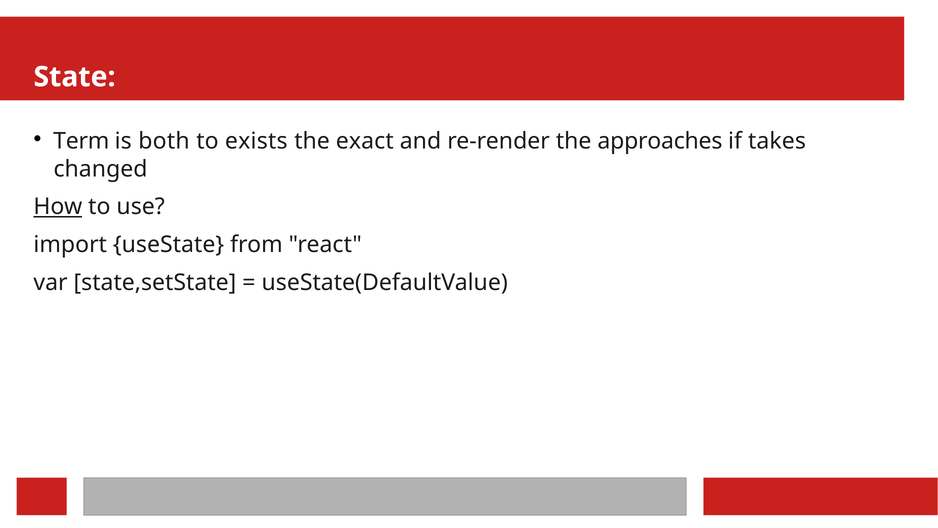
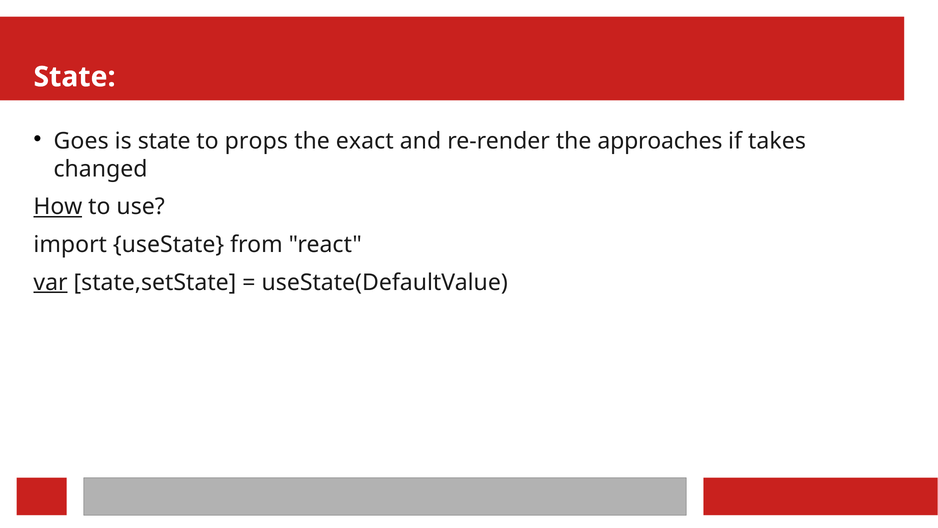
Term: Term -> Goes (81, 141)
is both: both -> state (164, 141)
exists: exists -> props (256, 141)
var underline: none -> present (51, 282)
